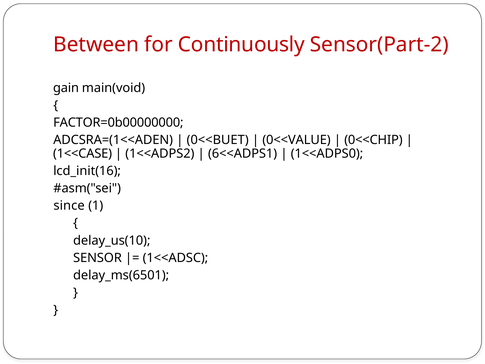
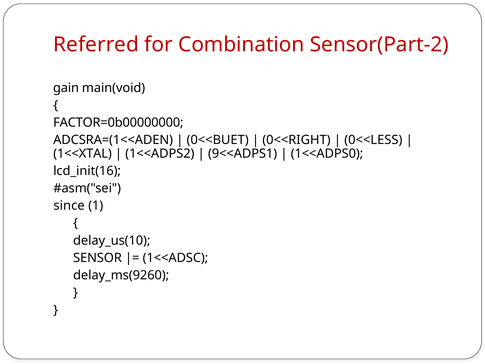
Between: Between -> Referred (96, 45)
Continuously: Continuously -> Combination (241, 45)
0<<VALUE: 0<<VALUE -> 0<<RIGHT (296, 140)
0<<CHIP: 0<<CHIP -> 0<<LESS (373, 140)
1<<CASE: 1<<CASE -> 1<<XTAL (83, 154)
6<<ADPS1: 6<<ADPS1 -> 9<<ADPS1 (243, 154)
delay_ms(6501: delay_ms(6501 -> delay_ms(9260 (121, 275)
